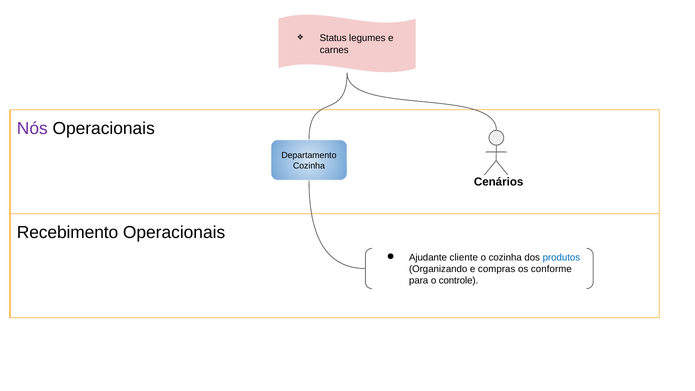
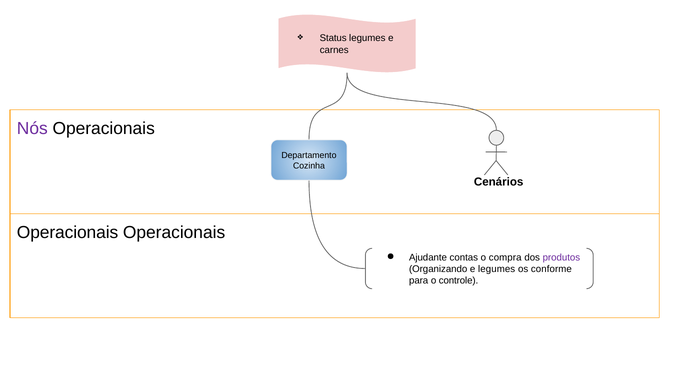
Recebimento: Recebimento -> Operacionais (68, 232)
cliente: cliente -> contas (464, 258)
o cozinha: cozinha -> compra (505, 258)
produtos colour: blue -> purple (561, 258)
e compras: compras -> legumes (497, 269)
